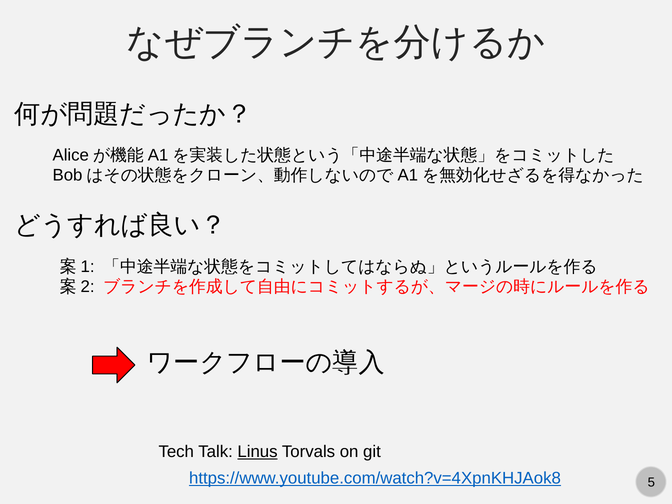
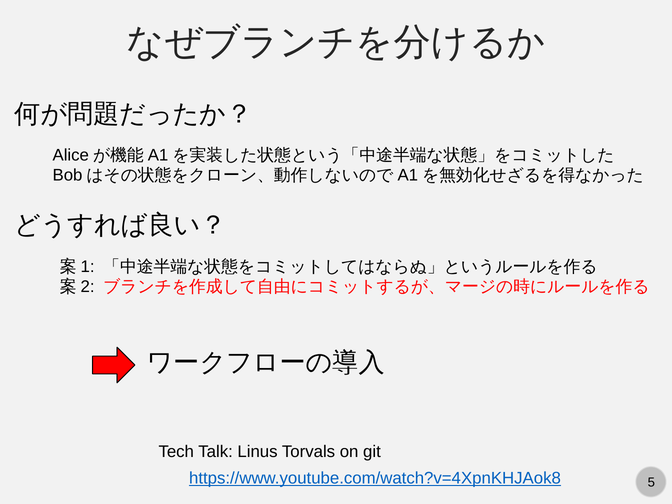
Linus underline: present -> none (258, 452)
